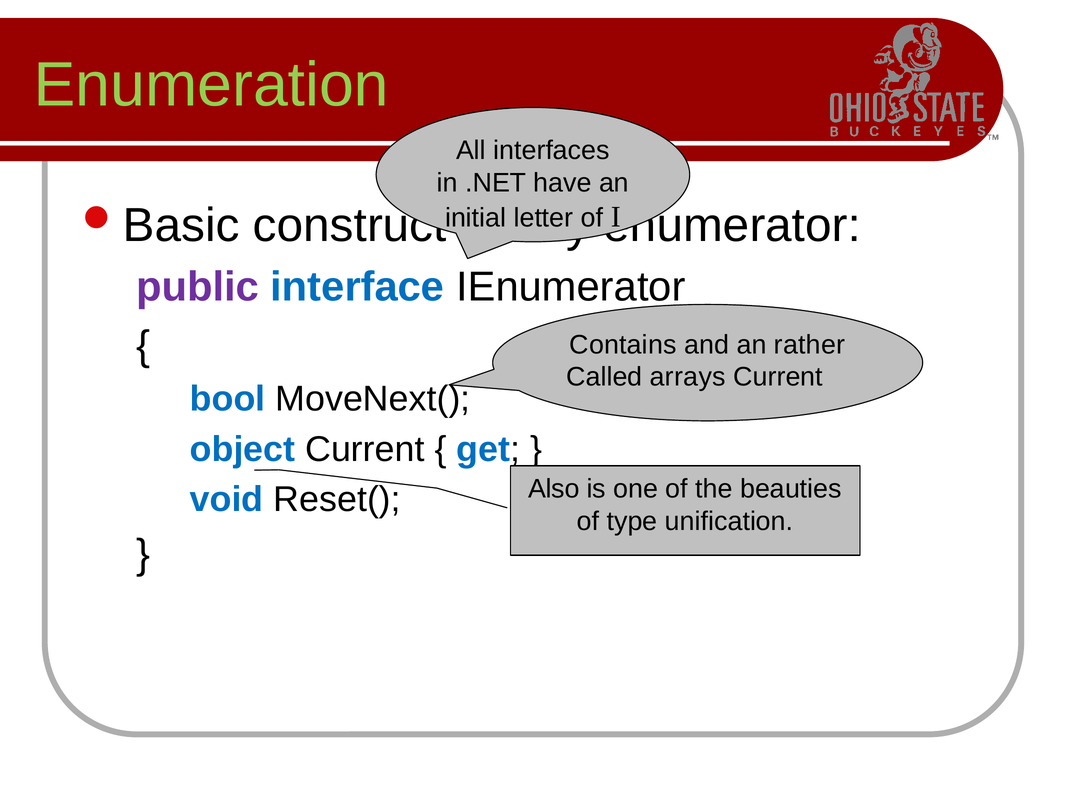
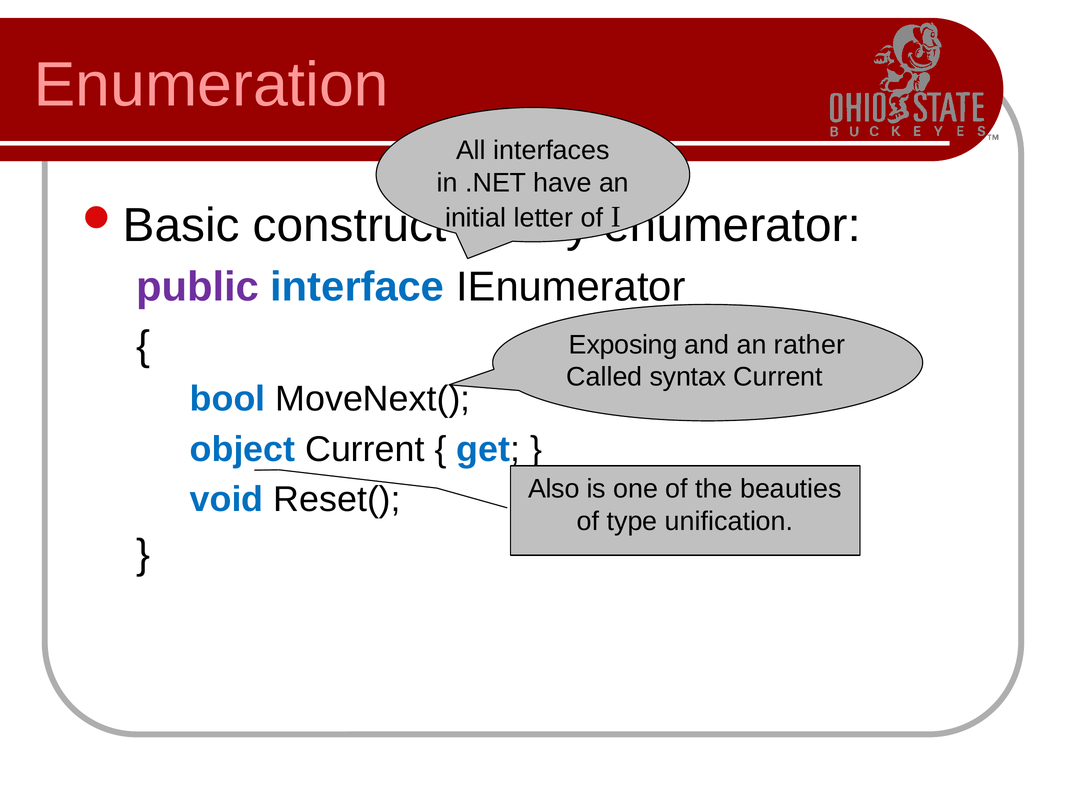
Enumeration colour: light green -> pink (211, 85)
Contains: Contains -> Exposing (623, 345)
arrays: arrays -> syntax (688, 377)
